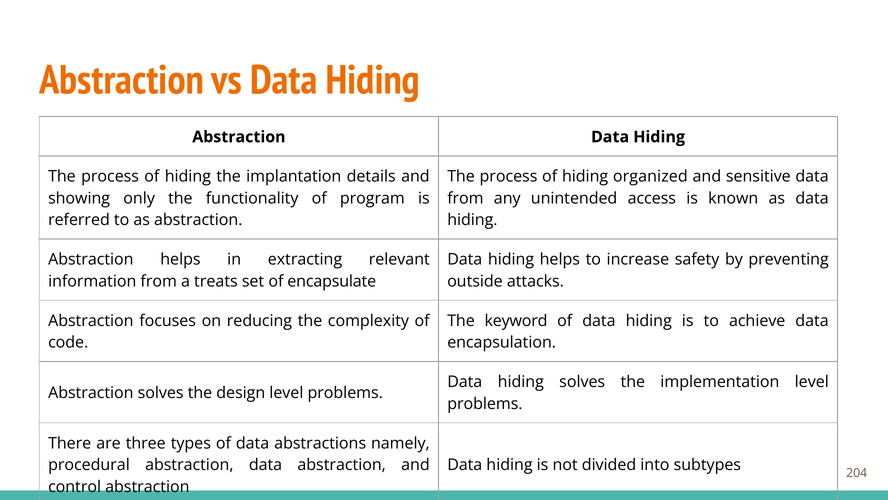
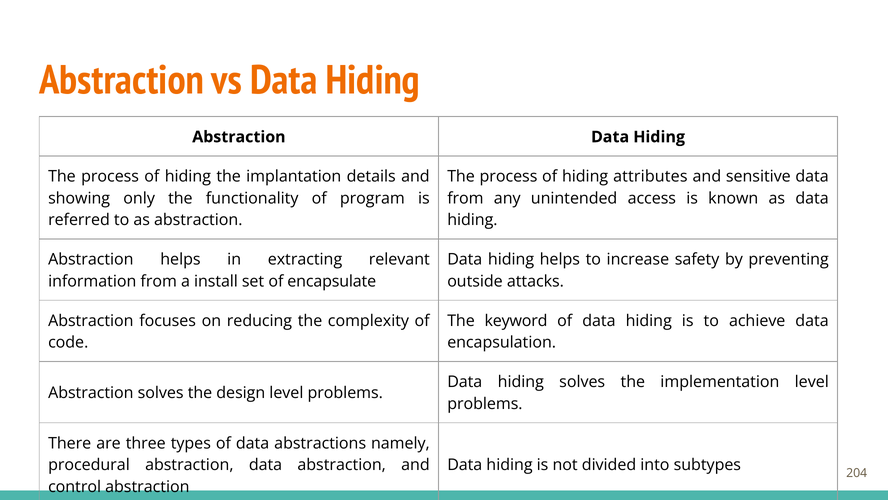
organized: organized -> attributes (650, 176)
treats: treats -> install (216, 281)
